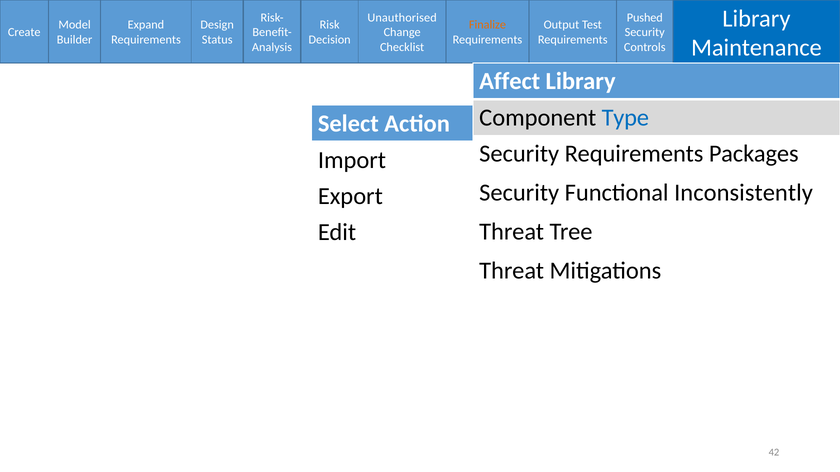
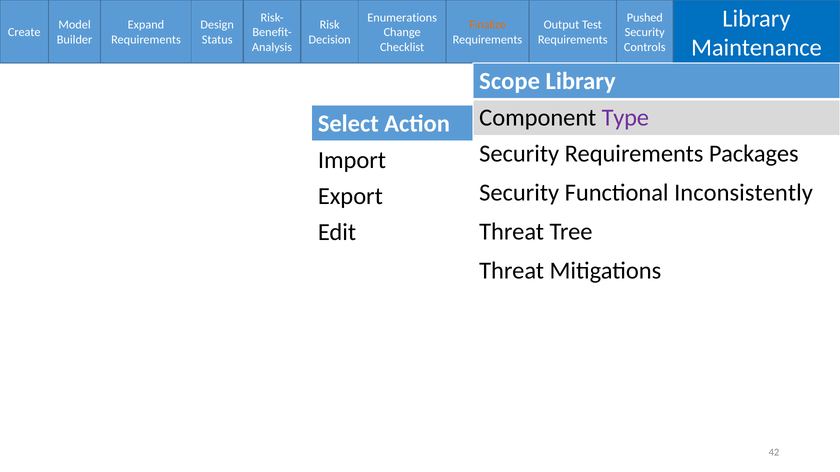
Unauthorised: Unauthorised -> Enumerations (402, 18)
Affect: Affect -> Scope (510, 81)
Type colour: blue -> purple (625, 118)
